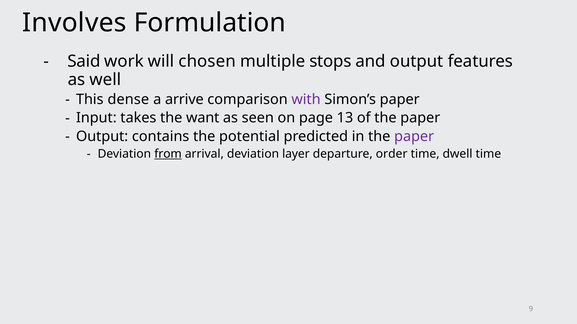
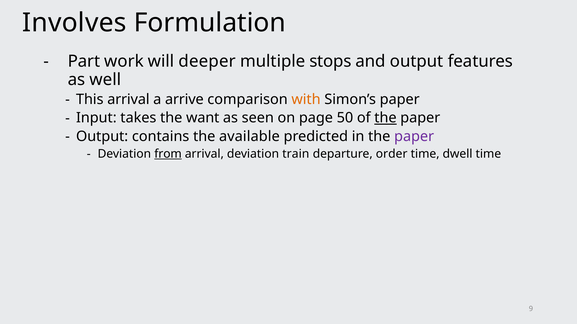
Said: Said -> Part (84, 62)
chosen: chosen -> deeper (207, 62)
This dense: dense -> arrival (128, 100)
with colour: purple -> orange (306, 100)
13: 13 -> 50 (345, 118)
the underline: none -> present (385, 118)
potential: potential -> available (249, 137)
layer: layer -> train (296, 154)
